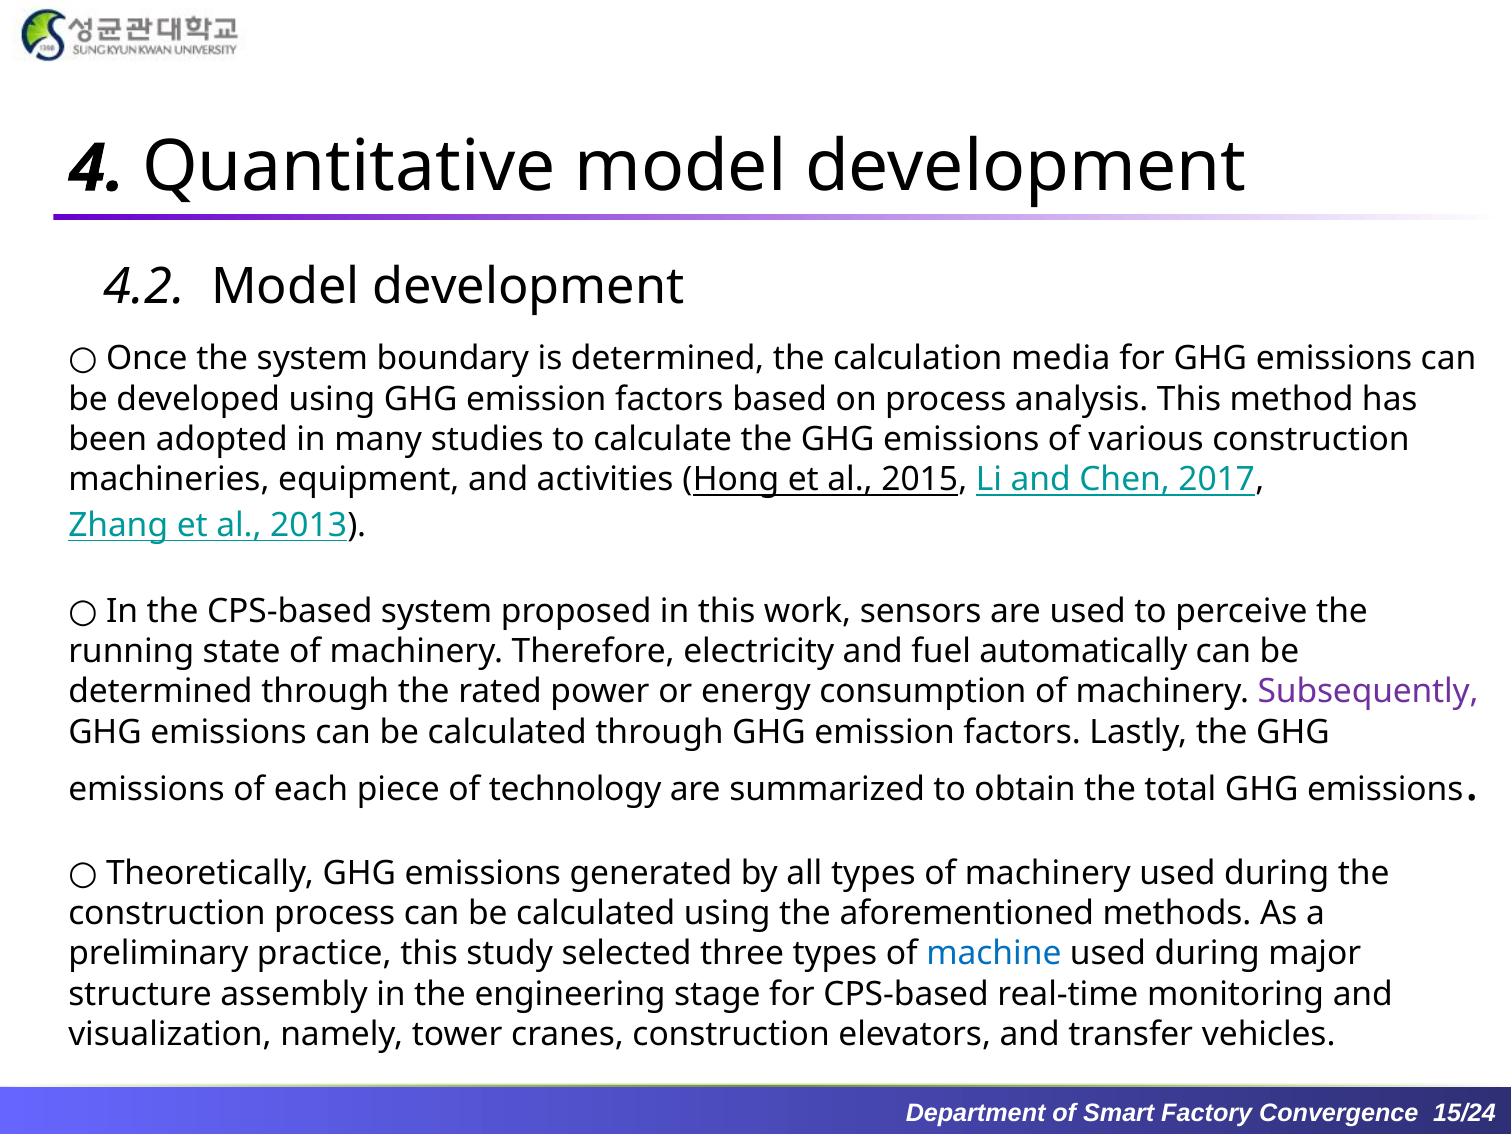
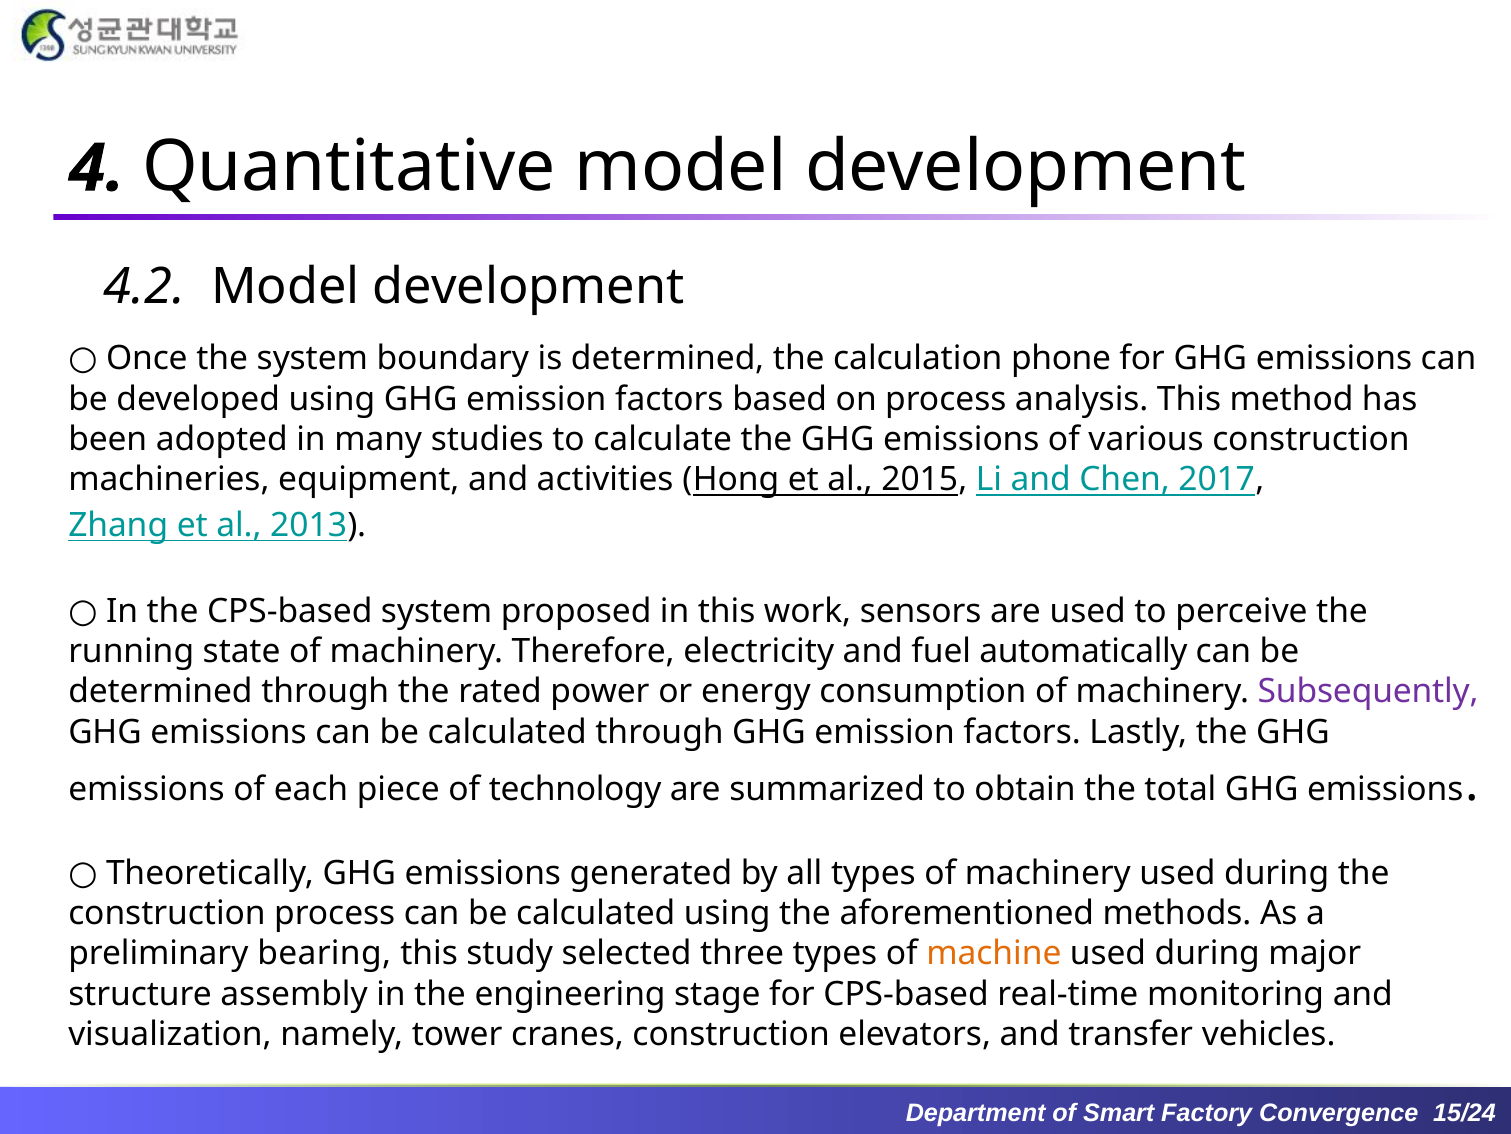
media: media -> phone (1061, 359)
practice: practice -> bearing (324, 953)
machine colour: blue -> orange (994, 953)
